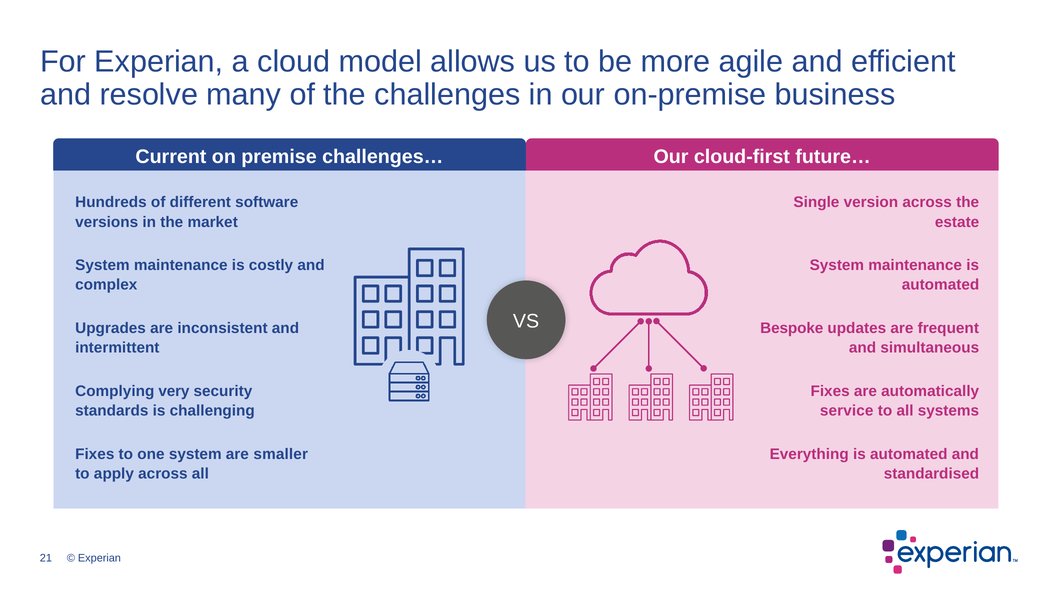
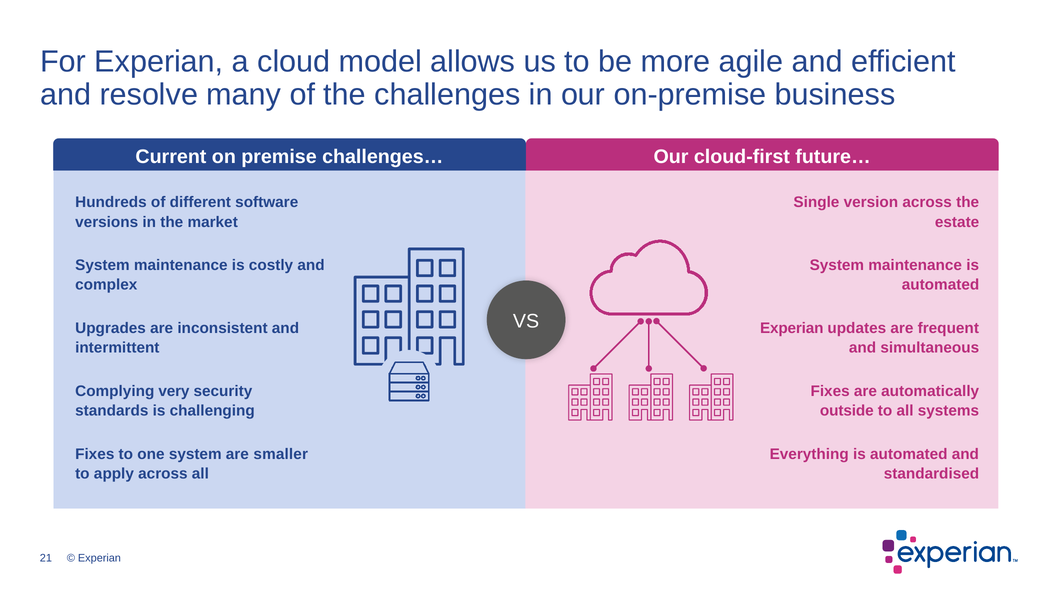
Bespoke: Bespoke -> Experian (792, 328)
service: service -> outside (847, 411)
